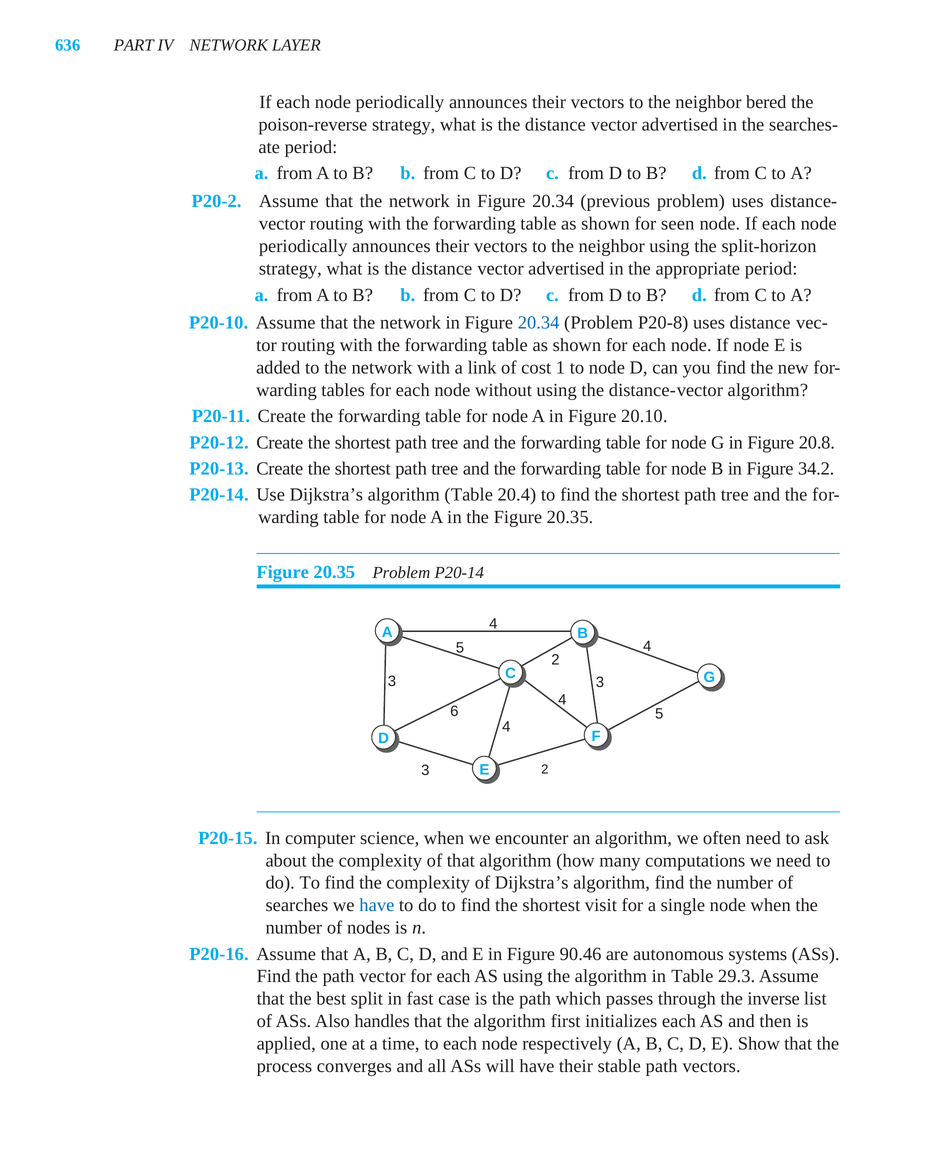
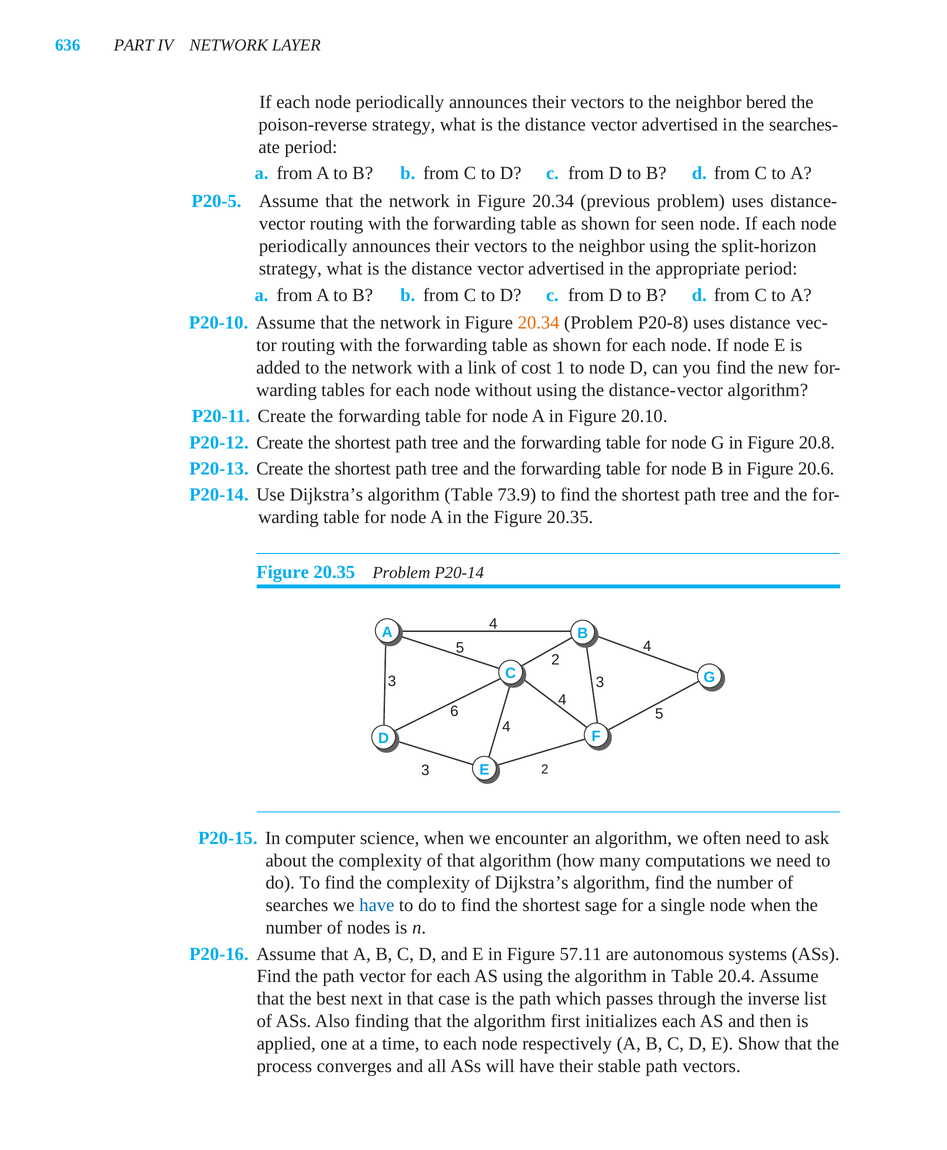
P20-2: P20-2 -> P20-5 (217, 201)
20.34 colour: blue -> orange (539, 323)
34.2: 34.2 -> 20.6 (816, 469)
20.4: 20.4 -> 73.9 (517, 495)
visit: visit -> sage (601, 905)
90.46: 90.46 -> 57.11 (581, 954)
29.3: 29.3 -> 20.4 (737, 976)
split: split -> next (367, 999)
in fast: fast -> that (420, 999)
handles: handles -> finding (382, 1021)
